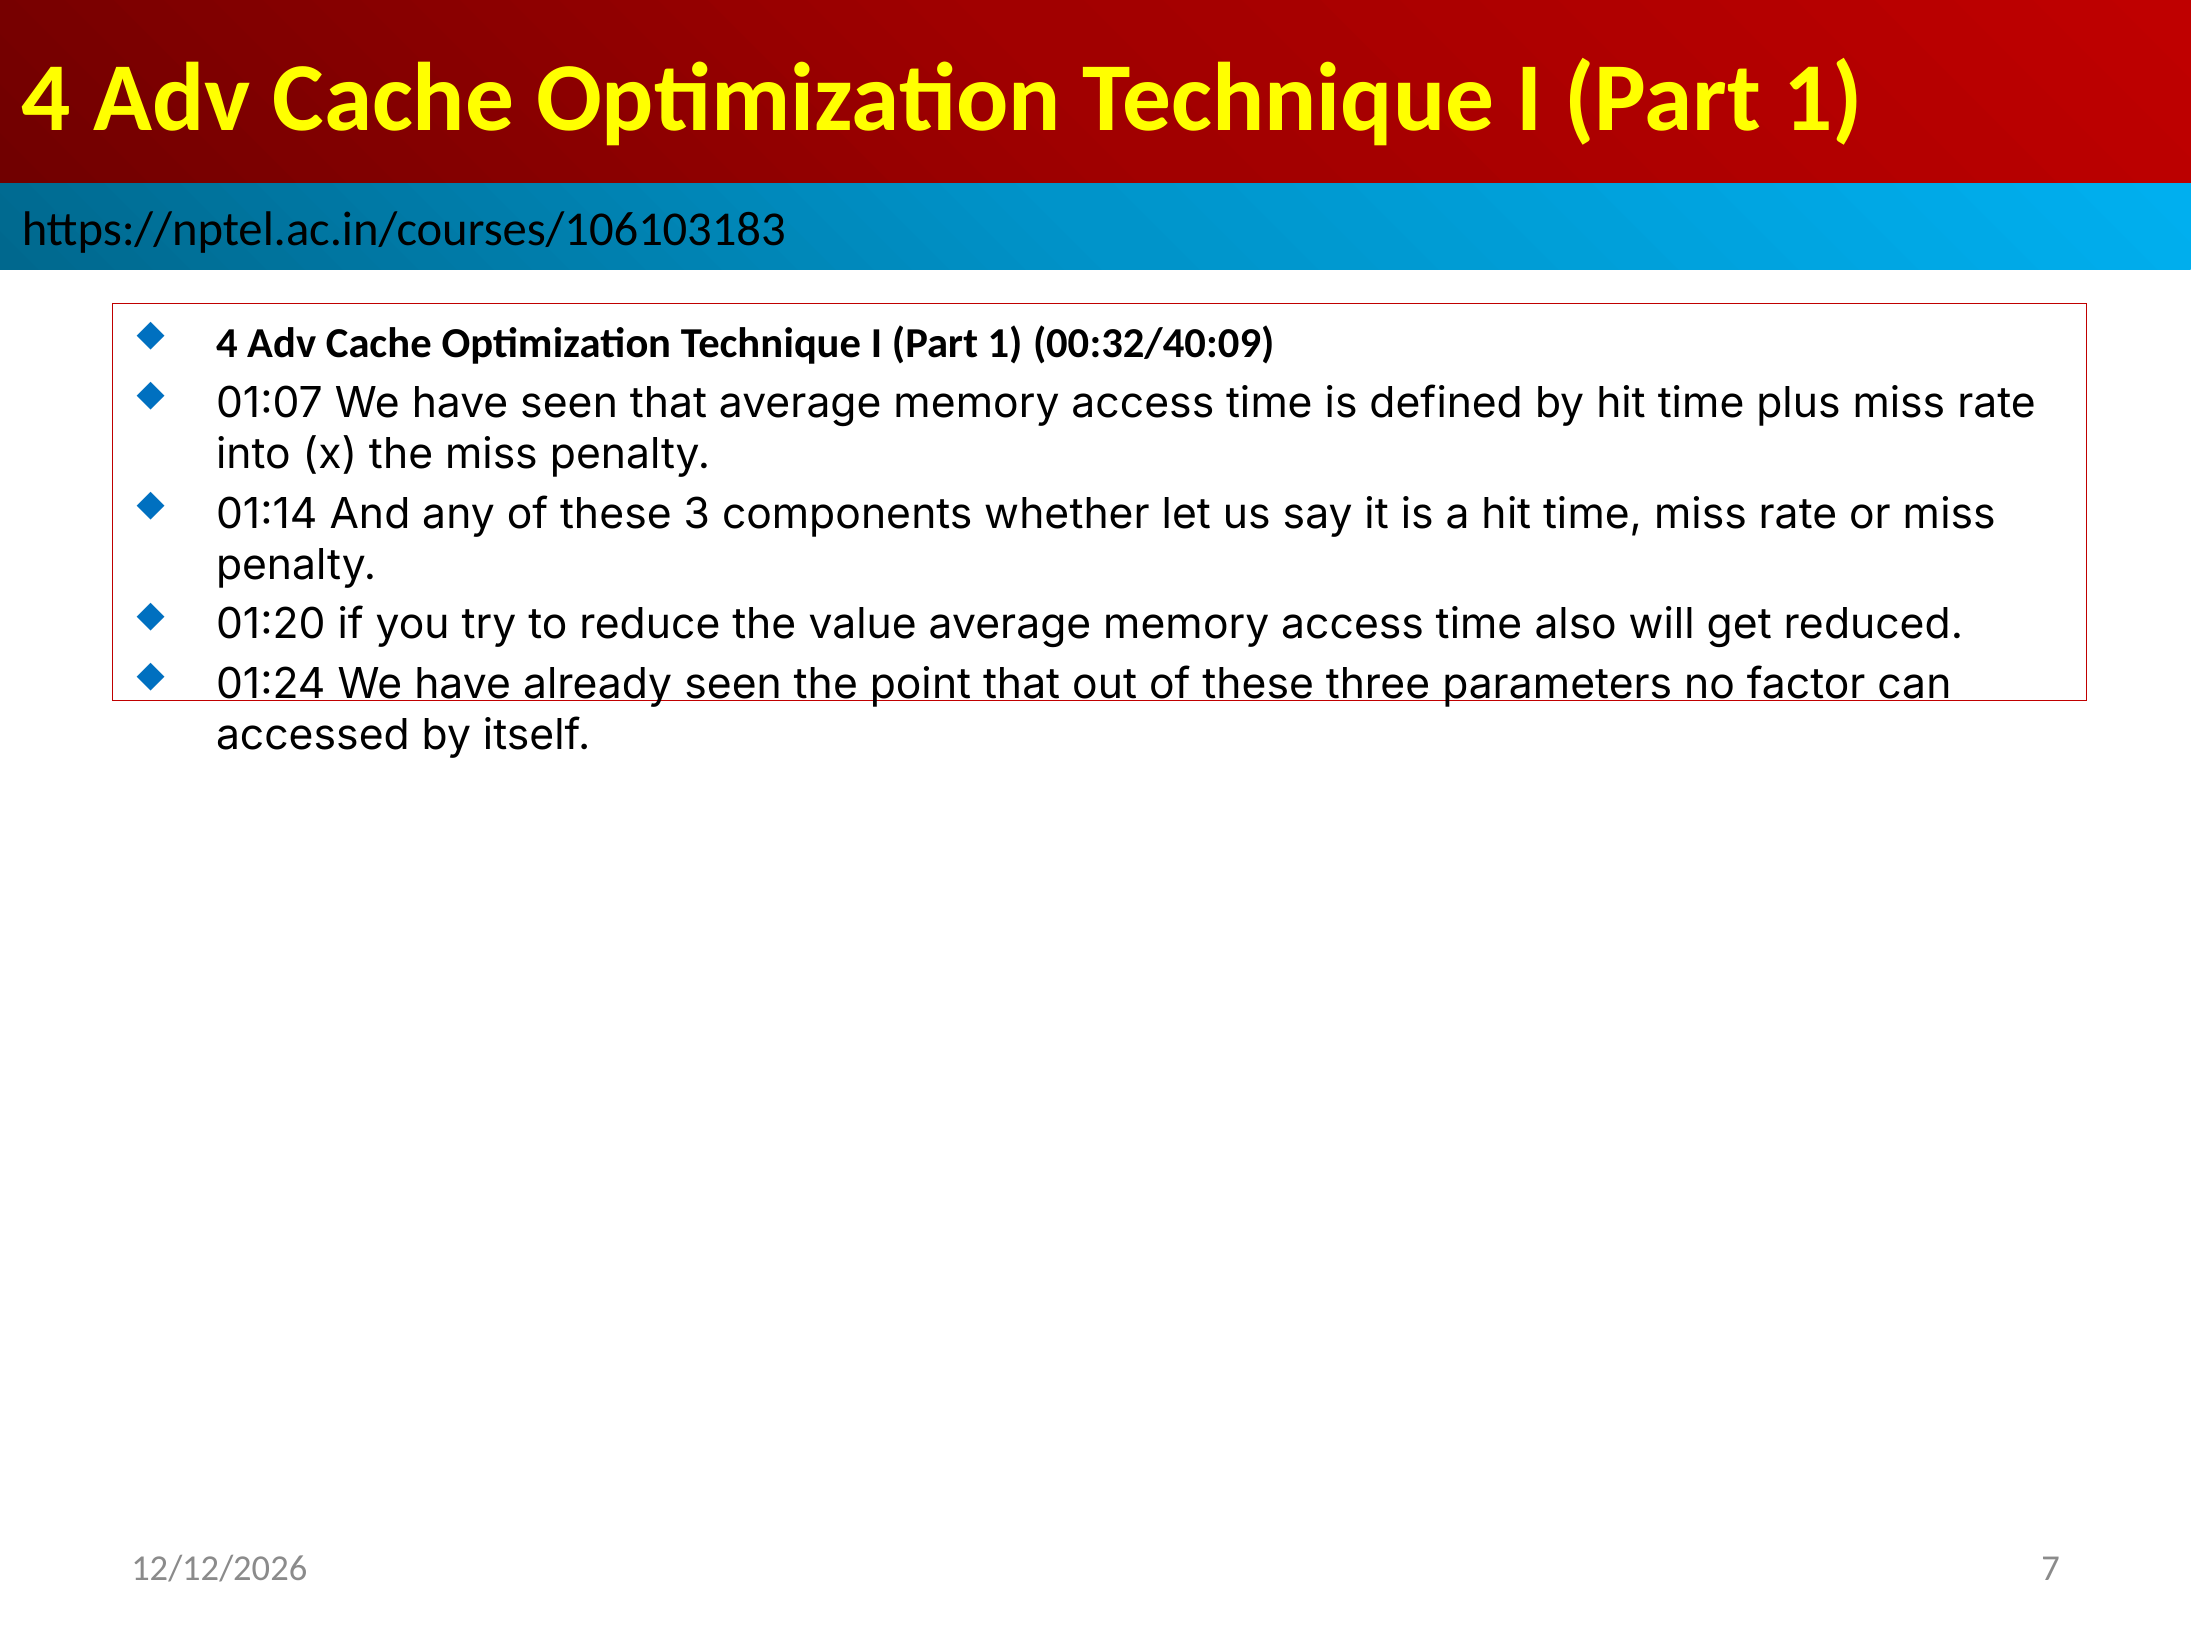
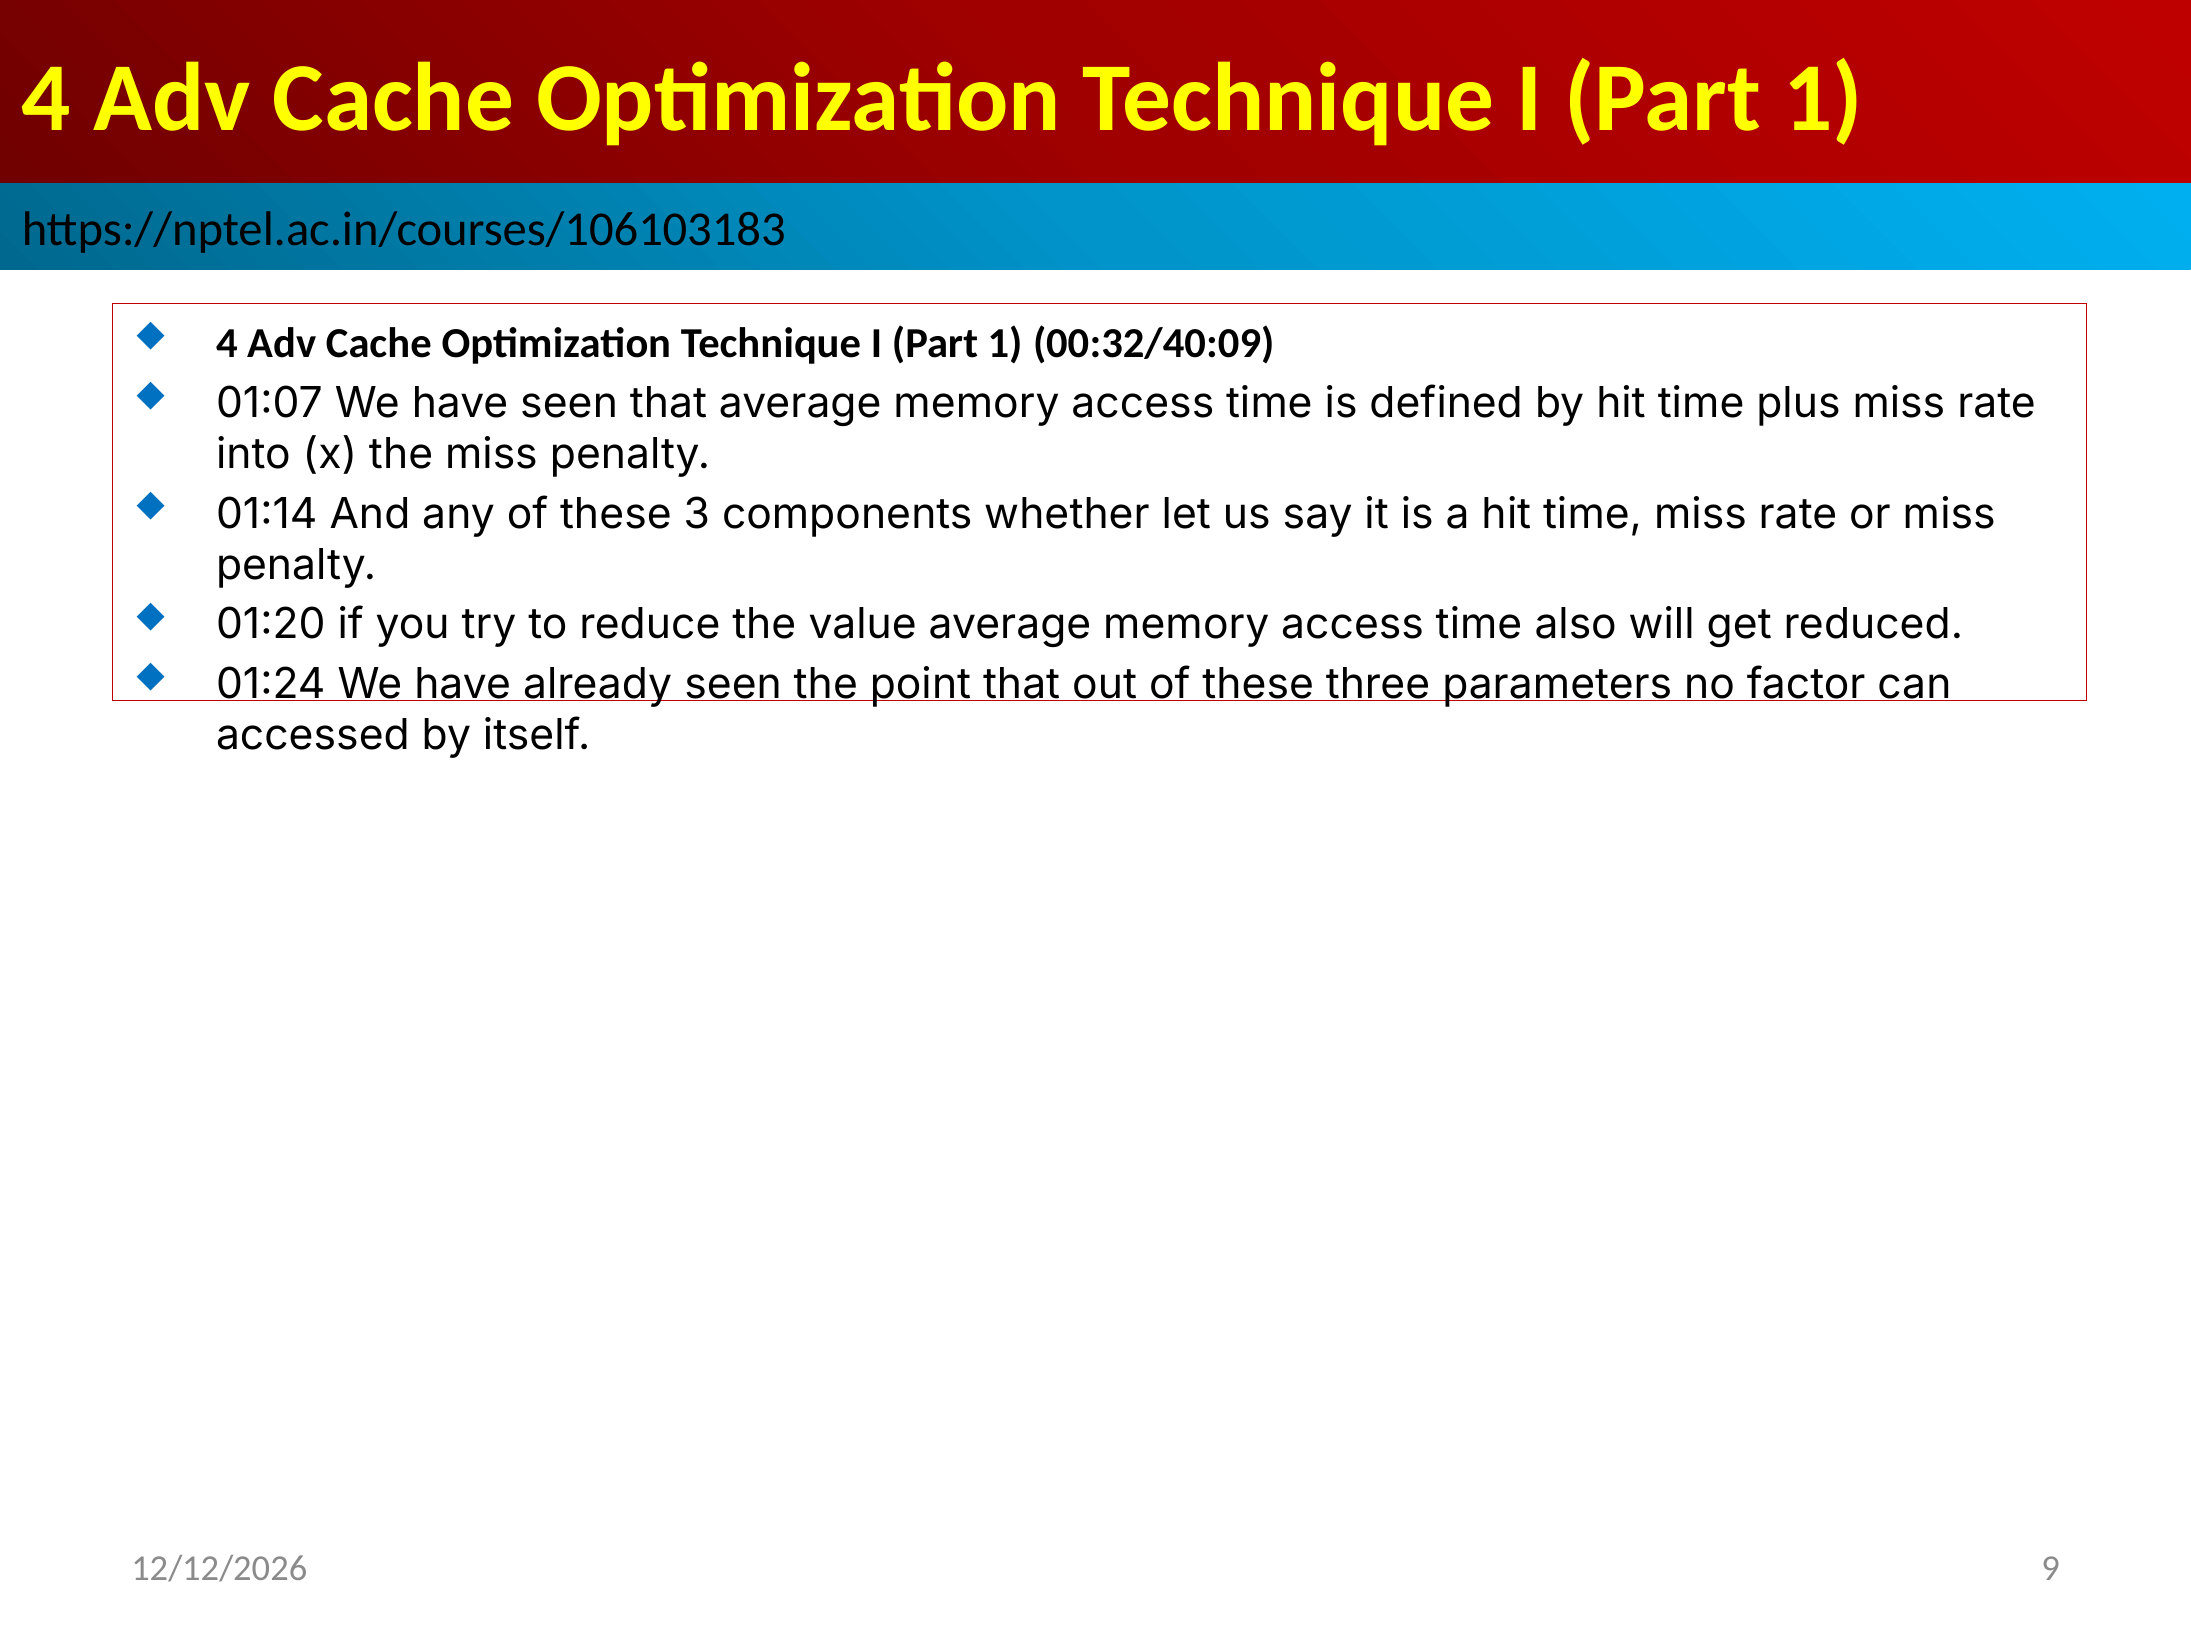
7: 7 -> 9 (2050, 1569)
